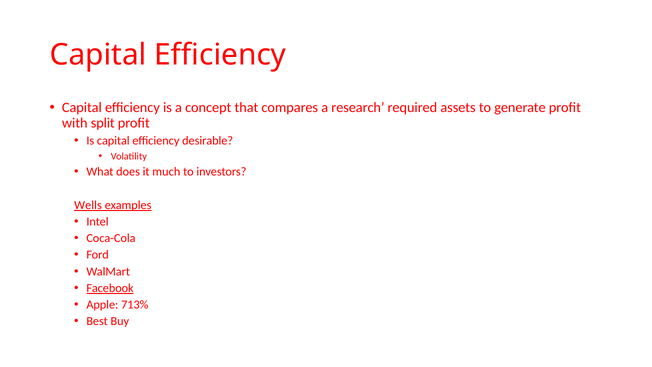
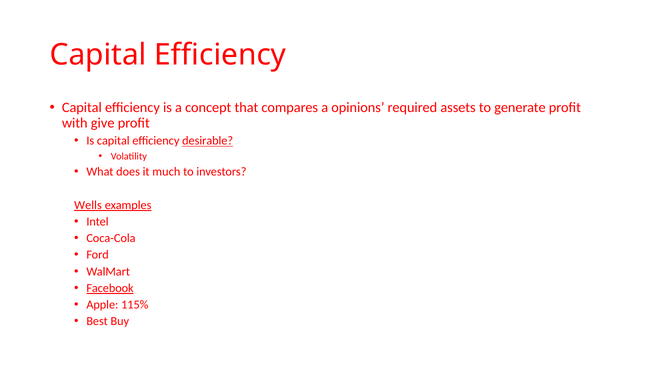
research: research -> opinions (358, 108)
split: split -> give (103, 123)
desirable underline: none -> present (208, 141)
713%: 713% -> 115% (135, 305)
